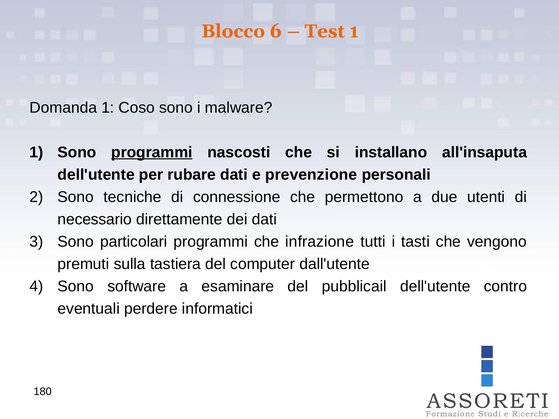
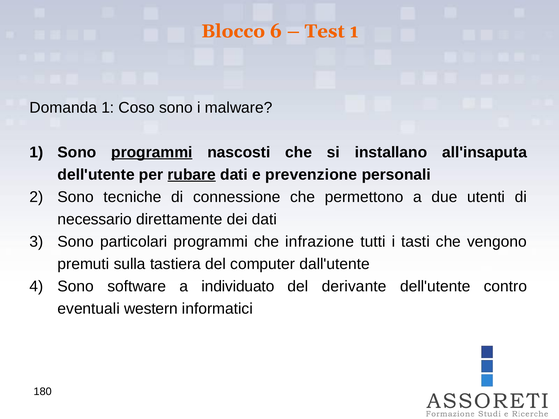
rubare underline: none -> present (192, 175)
esaminare: esaminare -> individuato (238, 286)
pubblicail: pubblicail -> derivante (354, 286)
perdere: perdere -> western (151, 309)
